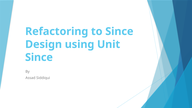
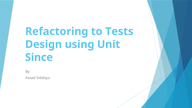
to Since: Since -> Tests (119, 31)
